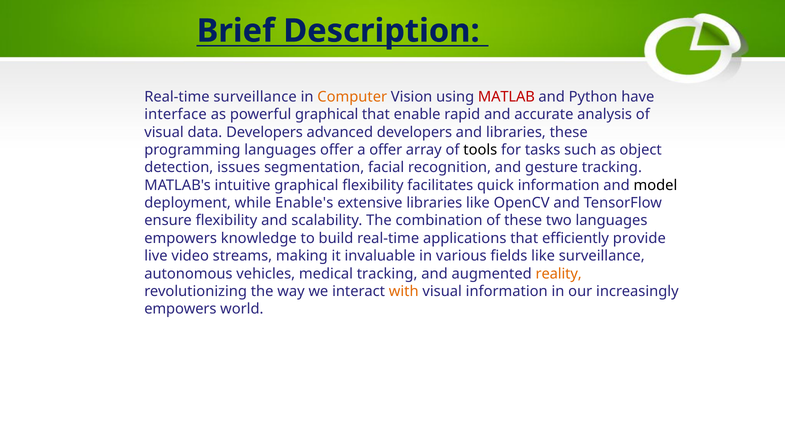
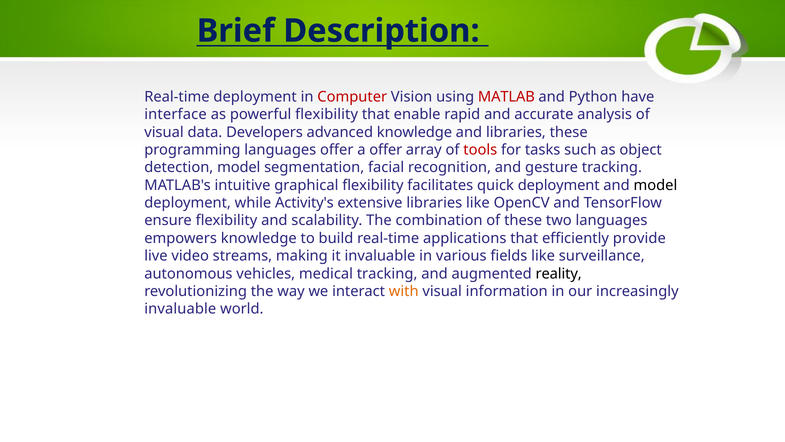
Real-time surveillance: surveillance -> deployment (255, 97)
Computer colour: orange -> red (352, 97)
powerful graphical: graphical -> flexibility (327, 114)
advanced developers: developers -> knowledge (414, 132)
tools colour: black -> red (480, 150)
detection issues: issues -> model (239, 167)
quick information: information -> deployment (559, 185)
Enable's: Enable's -> Activity's (304, 203)
reality colour: orange -> black (559, 273)
empowers: empowers -> invaluable (180, 309)
